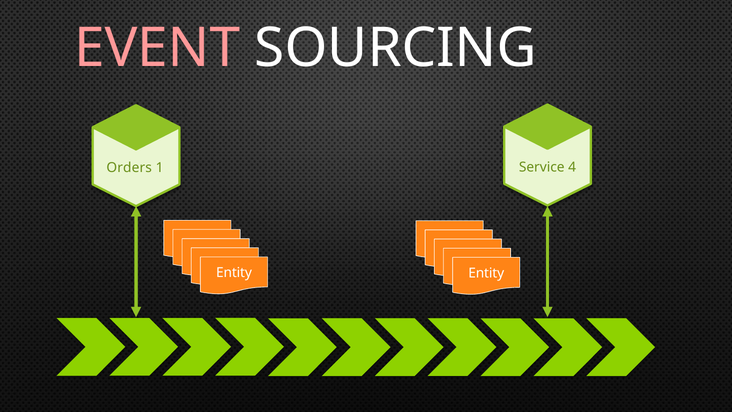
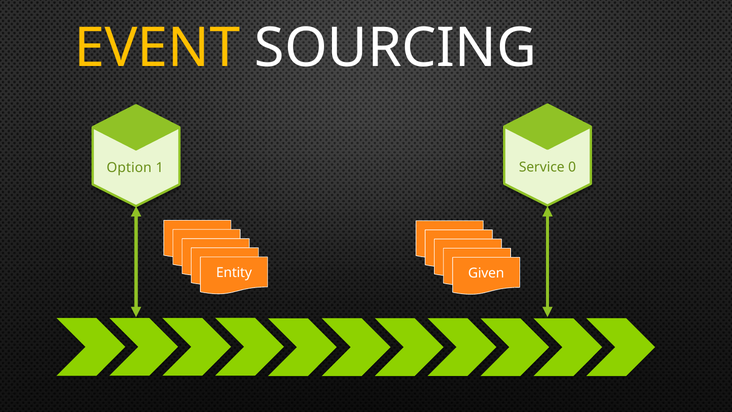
EVENT colour: pink -> yellow (157, 48)
4: 4 -> 0 (572, 167)
Orders: Orders -> Option (129, 168)
Entity: Entity -> Given (486, 273)
